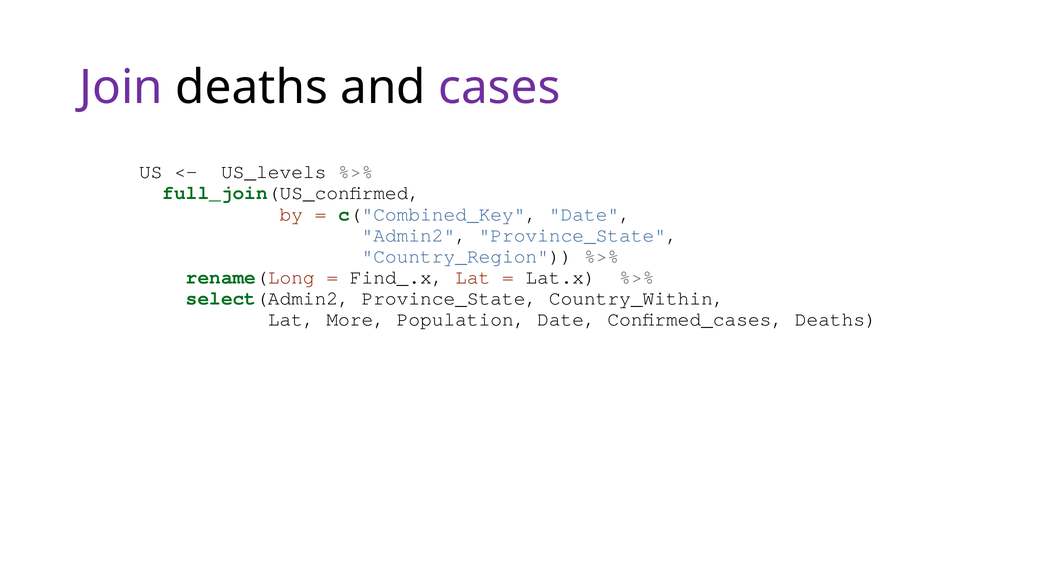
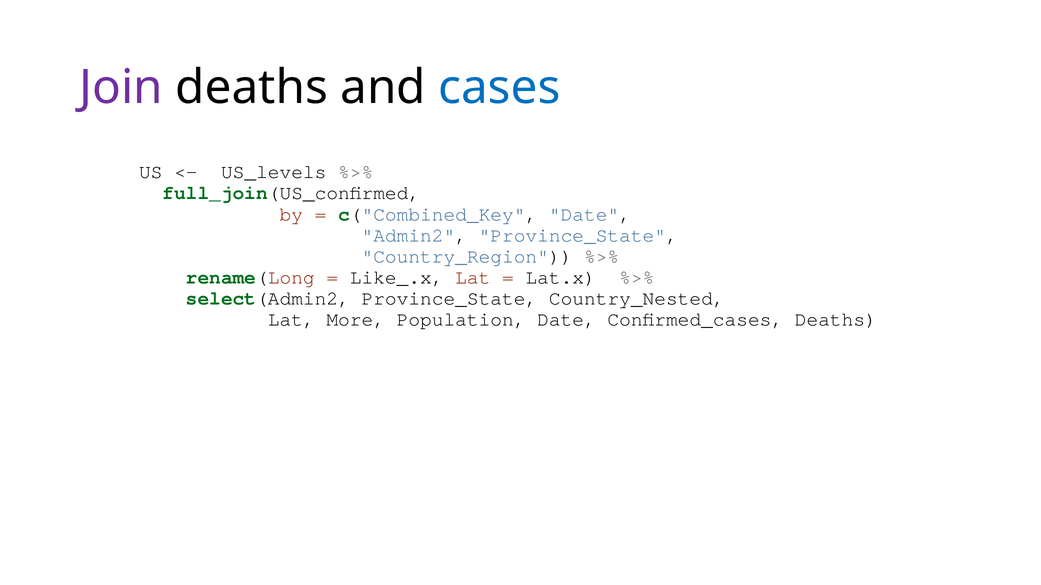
cases colour: purple -> blue (499, 87)
Find_.x: Find_.x -> Like_.x (397, 278)
Country_Within: Country_Within -> Country_Nested (637, 299)
